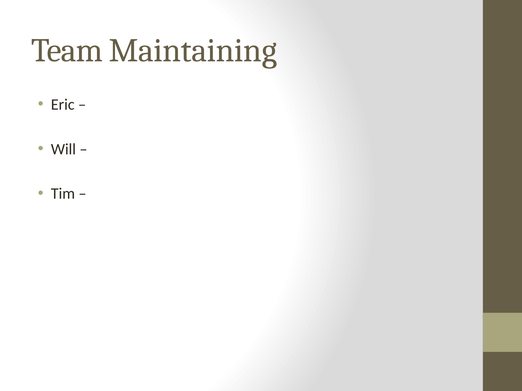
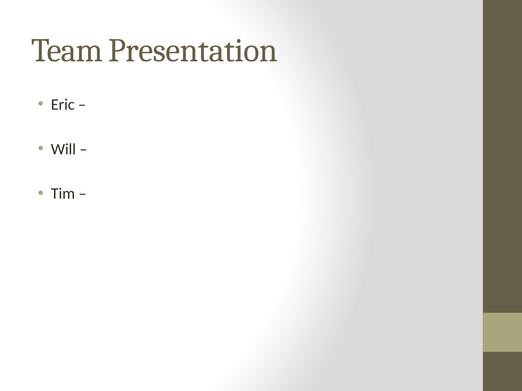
Maintaining: Maintaining -> Presentation (193, 51)
